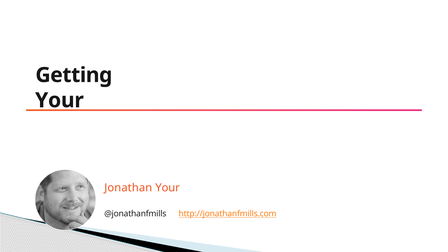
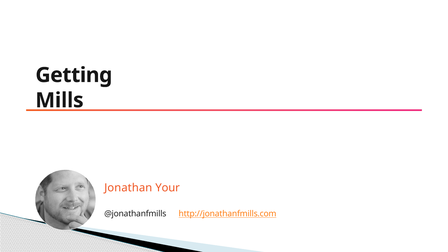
Your: Your -> Mills (59, 100)
